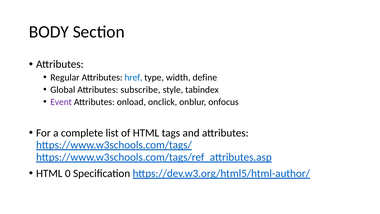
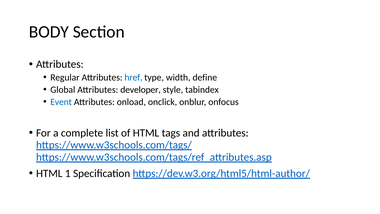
subscribe: subscribe -> developer (141, 90)
Event colour: purple -> blue (61, 102)
0: 0 -> 1 (68, 173)
